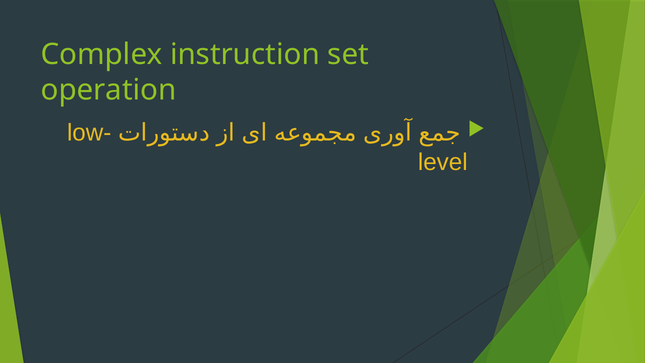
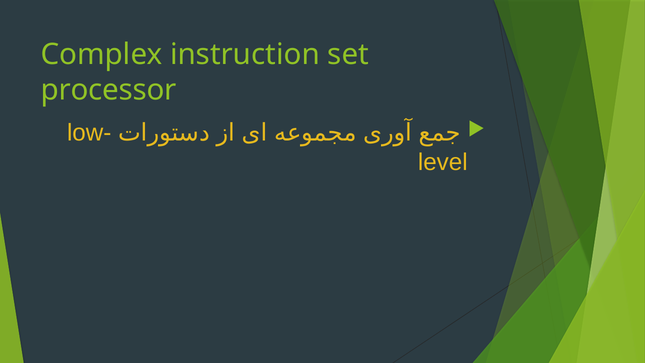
operation: operation -> processor (109, 90)
